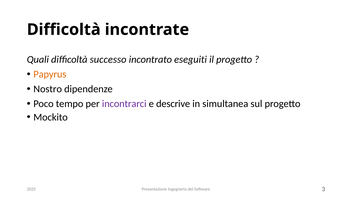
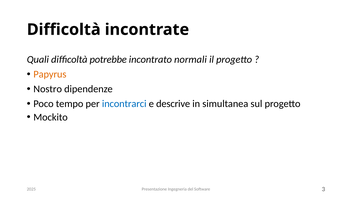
successo: successo -> potrebbe (108, 60)
eseguiti: eseguiti -> normali (190, 60)
incontrarci colour: purple -> blue (124, 104)
